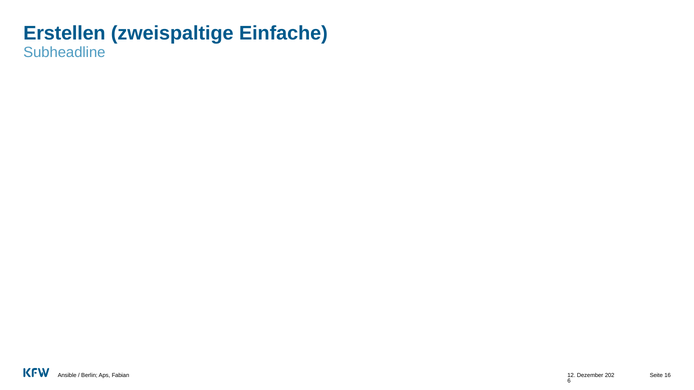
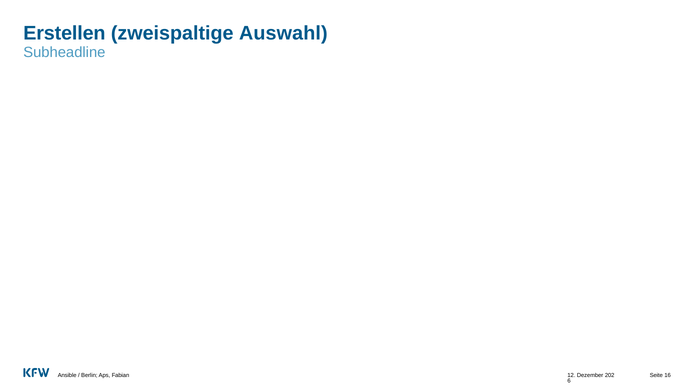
Einfache: Einfache -> Auswahl (283, 33)
